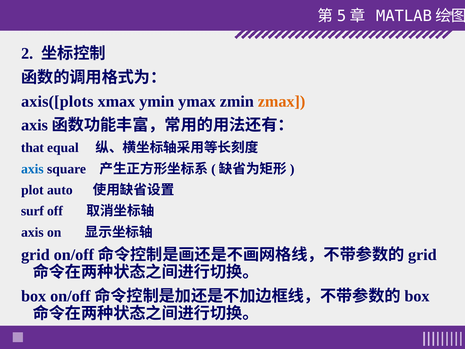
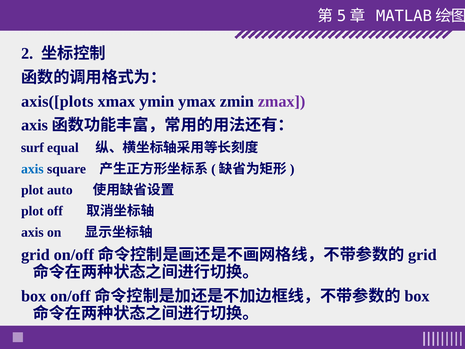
zmax colour: orange -> purple (282, 101)
that: that -> surf (32, 148)
surf: surf -> plot (32, 211)
